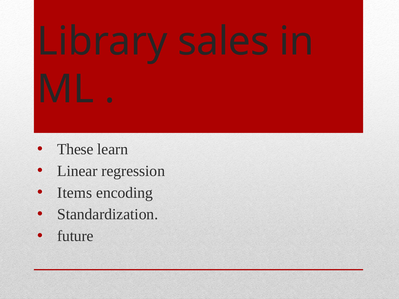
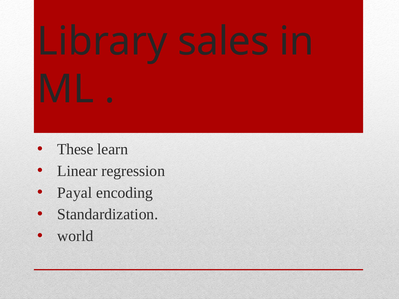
Items: Items -> Payal (75, 193)
future: future -> world (75, 236)
